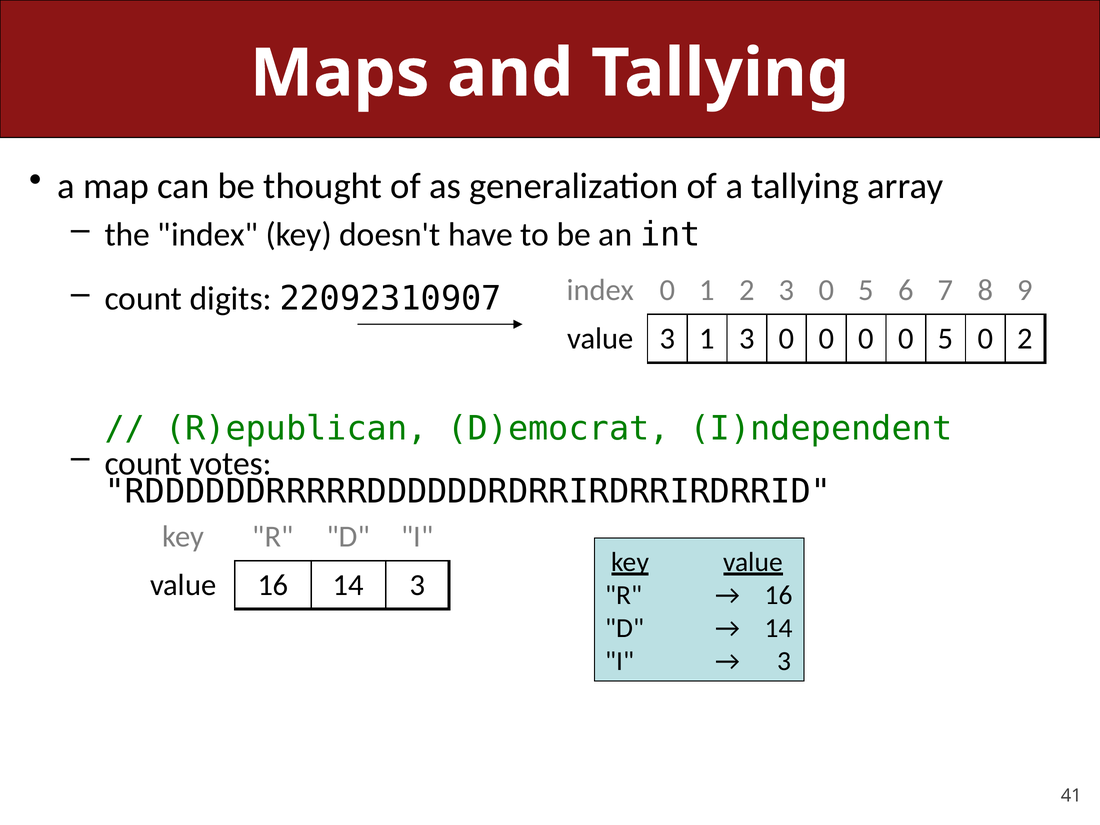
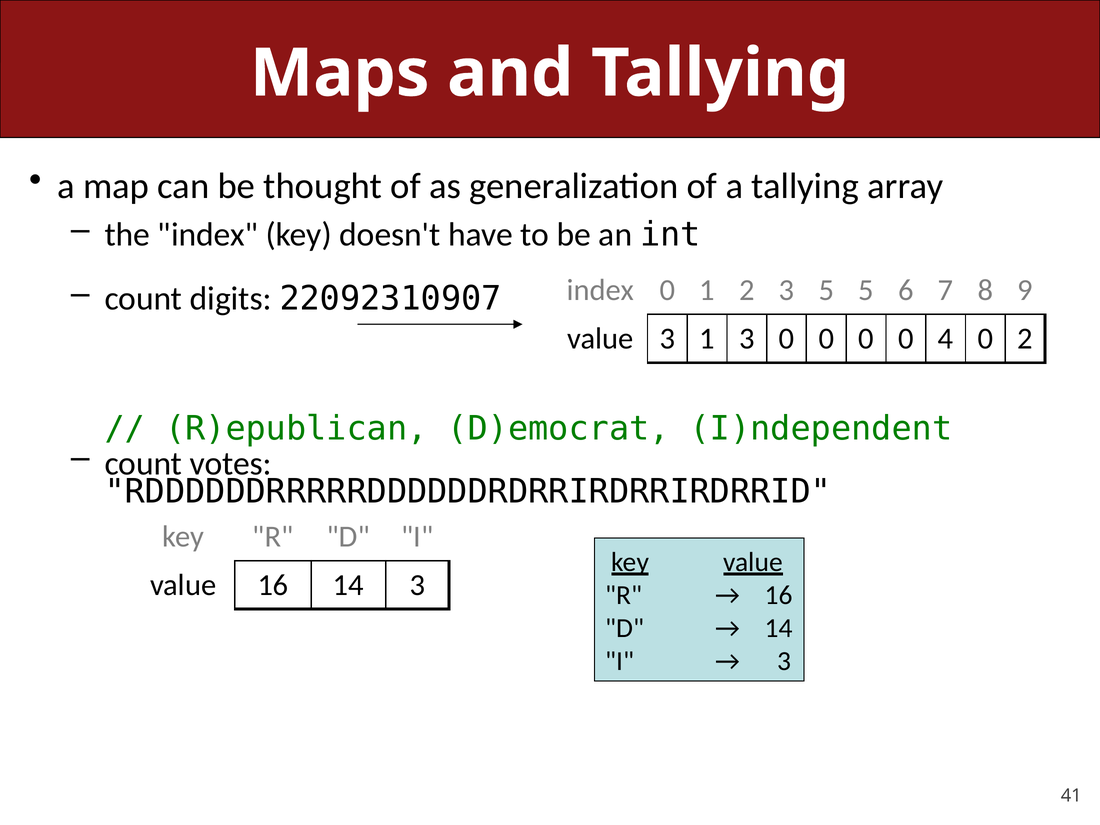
2 3 0: 0 -> 5 (826, 290)
0 0 5: 5 -> 4 (946, 339)
